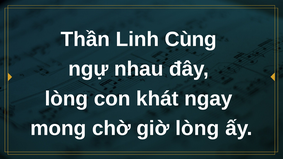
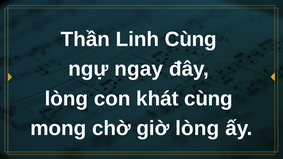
nhau: nhau -> ngay (139, 69)
khát ngay: ngay -> cùng (208, 99)
